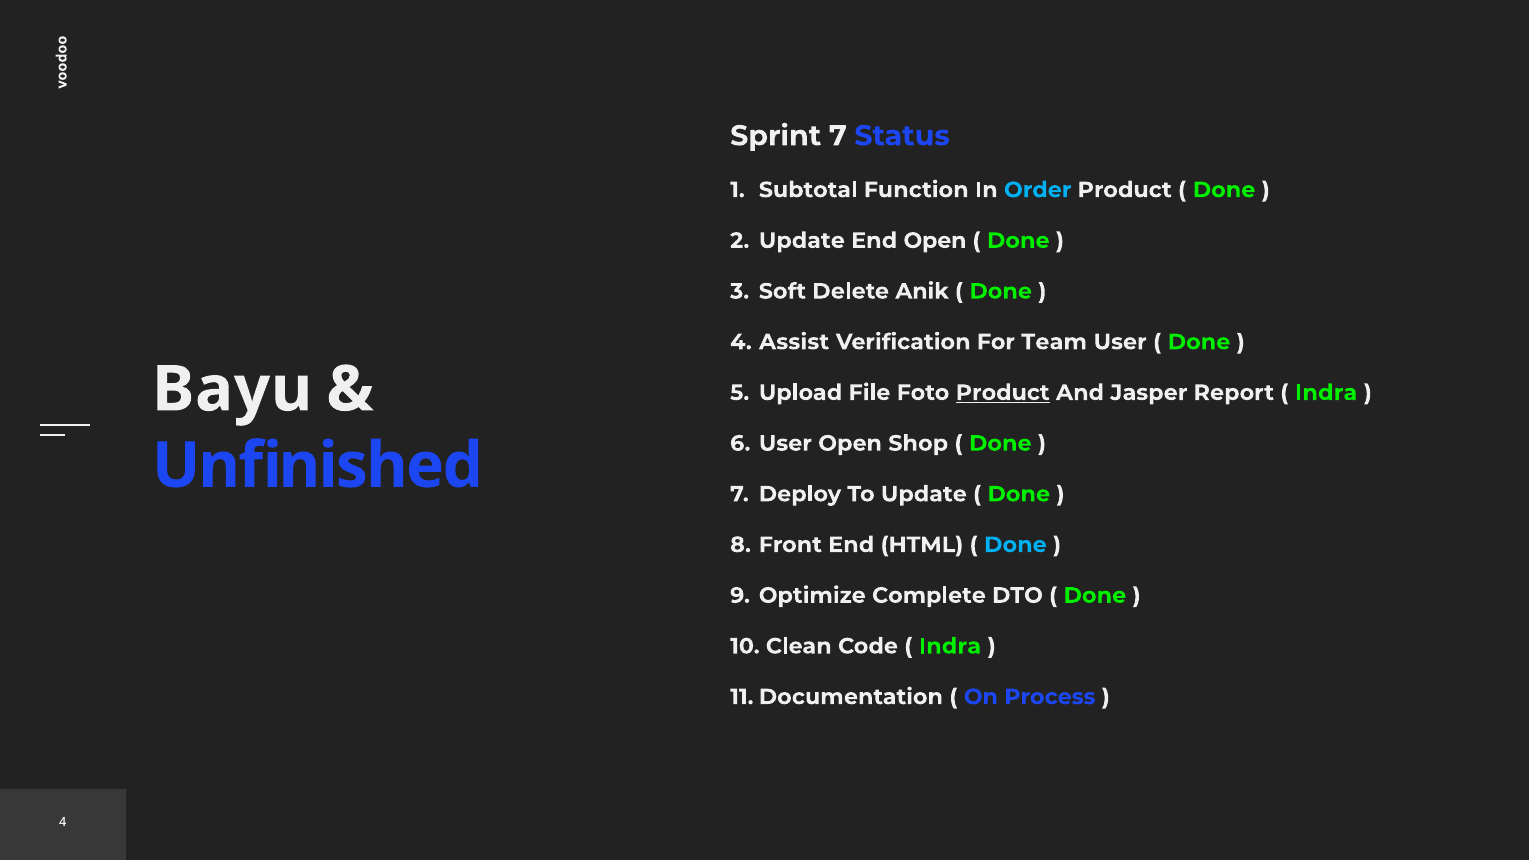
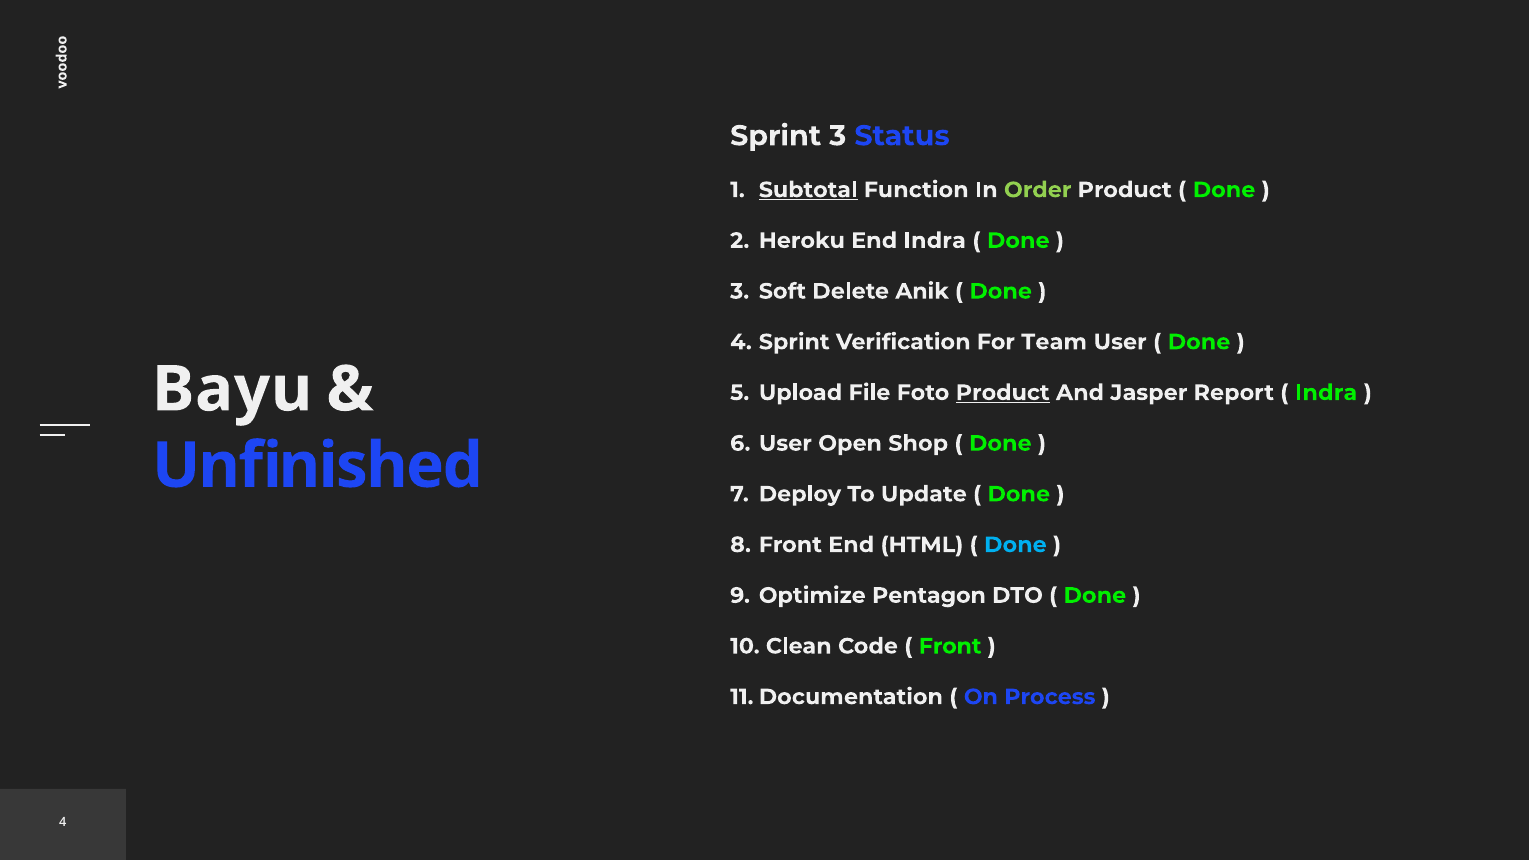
Sprint 7: 7 -> 3 (838, 136)
Subtotal underline: none -> present (808, 190)
Order colour: light blue -> light green (1038, 190)
2 Update: Update -> Heroku (802, 241)
End Open: Open -> Indra (935, 241)
Assist: Assist -> Sprint (794, 342)
Complete: Complete -> Pentagon (929, 595)
Indra: Indra -> Front (950, 646)
